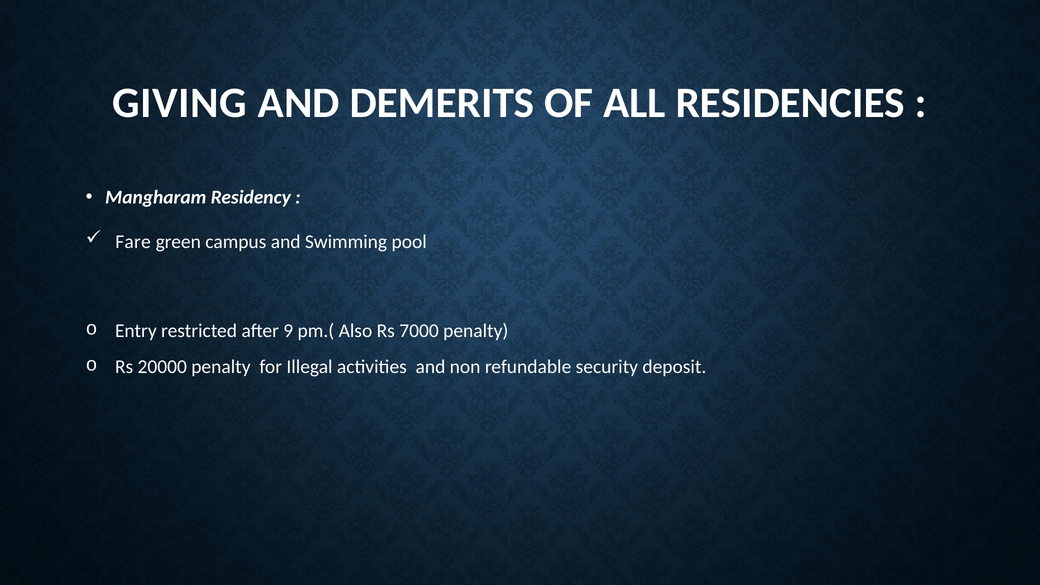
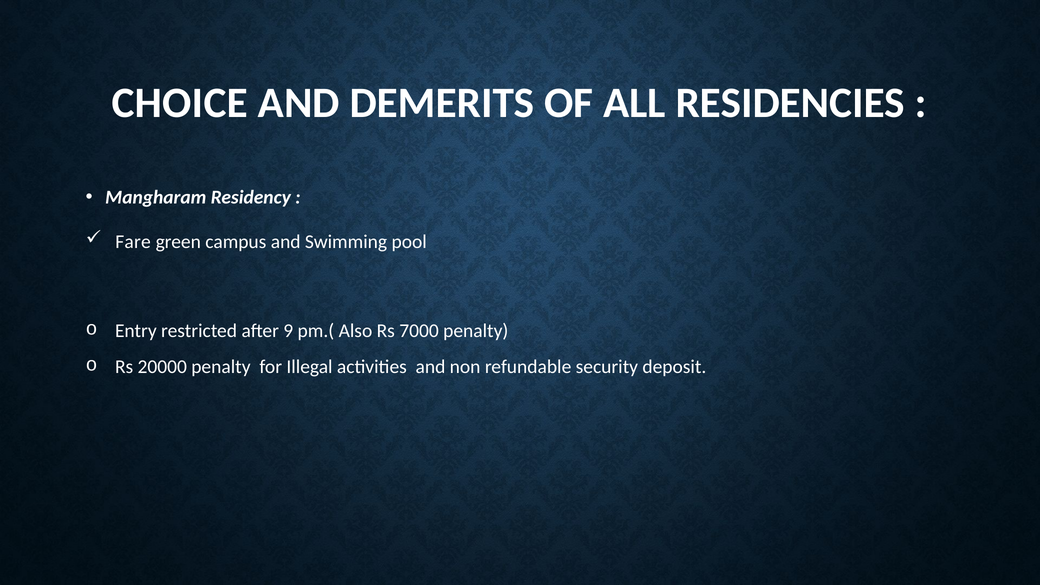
GIVING: GIVING -> CHOICE (180, 103)
